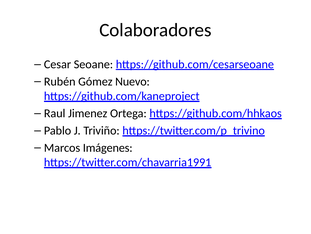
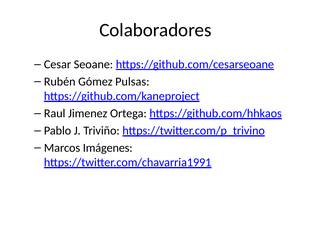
Nuevo: Nuevo -> Pulsas (132, 81)
